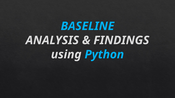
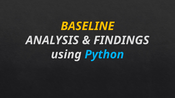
BASELINE colour: light blue -> yellow (87, 26)
